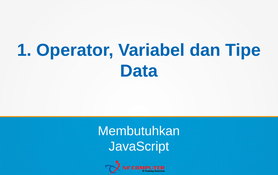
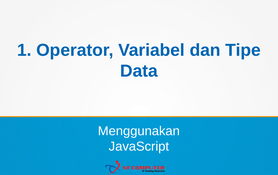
Membutuhkan: Membutuhkan -> Menggunakan (139, 131)
